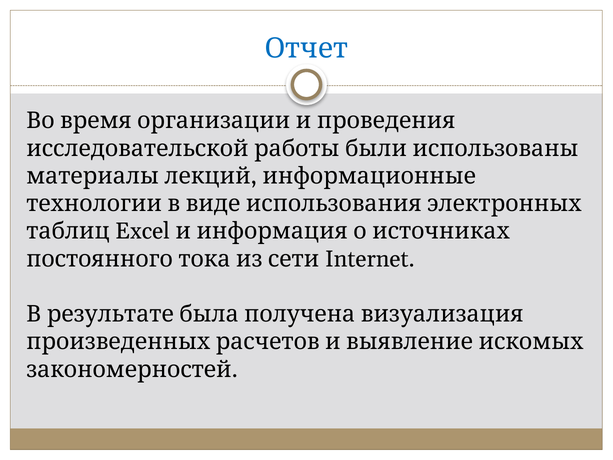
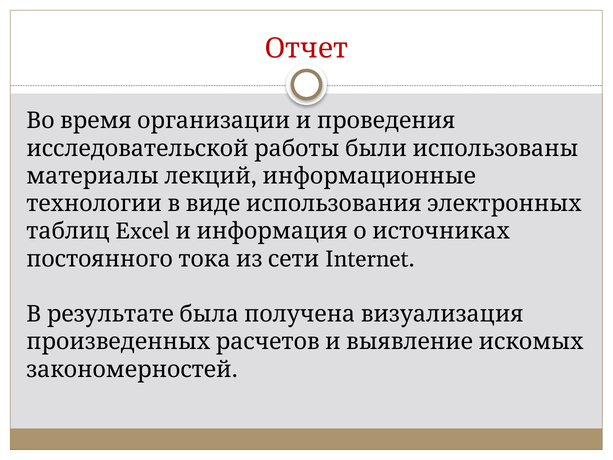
Отчет colour: blue -> red (306, 48)
